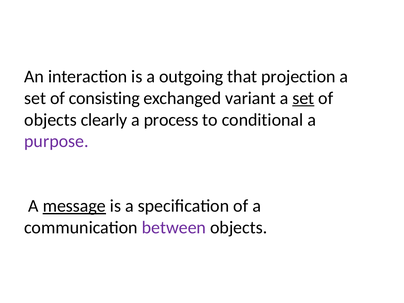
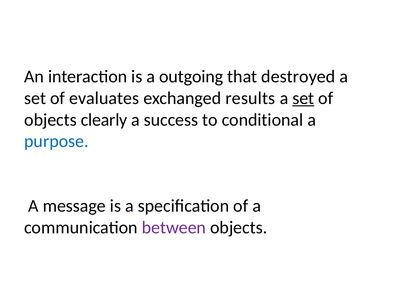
projection: projection -> destroyed (298, 77)
consisting: consisting -> evaluates (104, 98)
variant: variant -> results (250, 98)
process: process -> success (171, 120)
purpose colour: purple -> blue (56, 141)
message underline: present -> none (74, 206)
